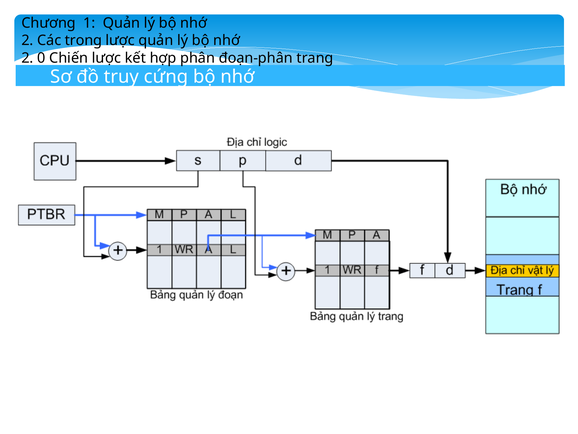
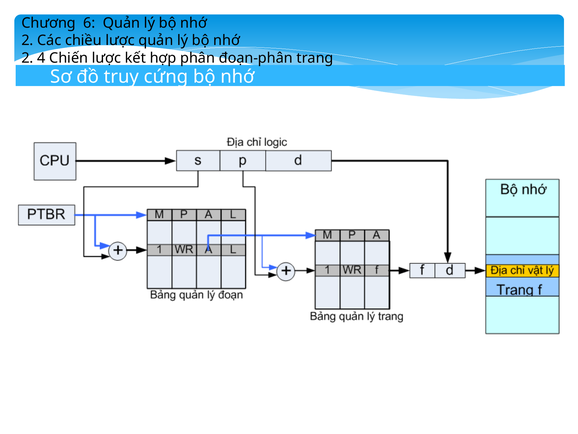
1: 1 -> 6 (89, 23)
trong: trong -> chiều (83, 40)
0: 0 -> 4 (41, 58)
